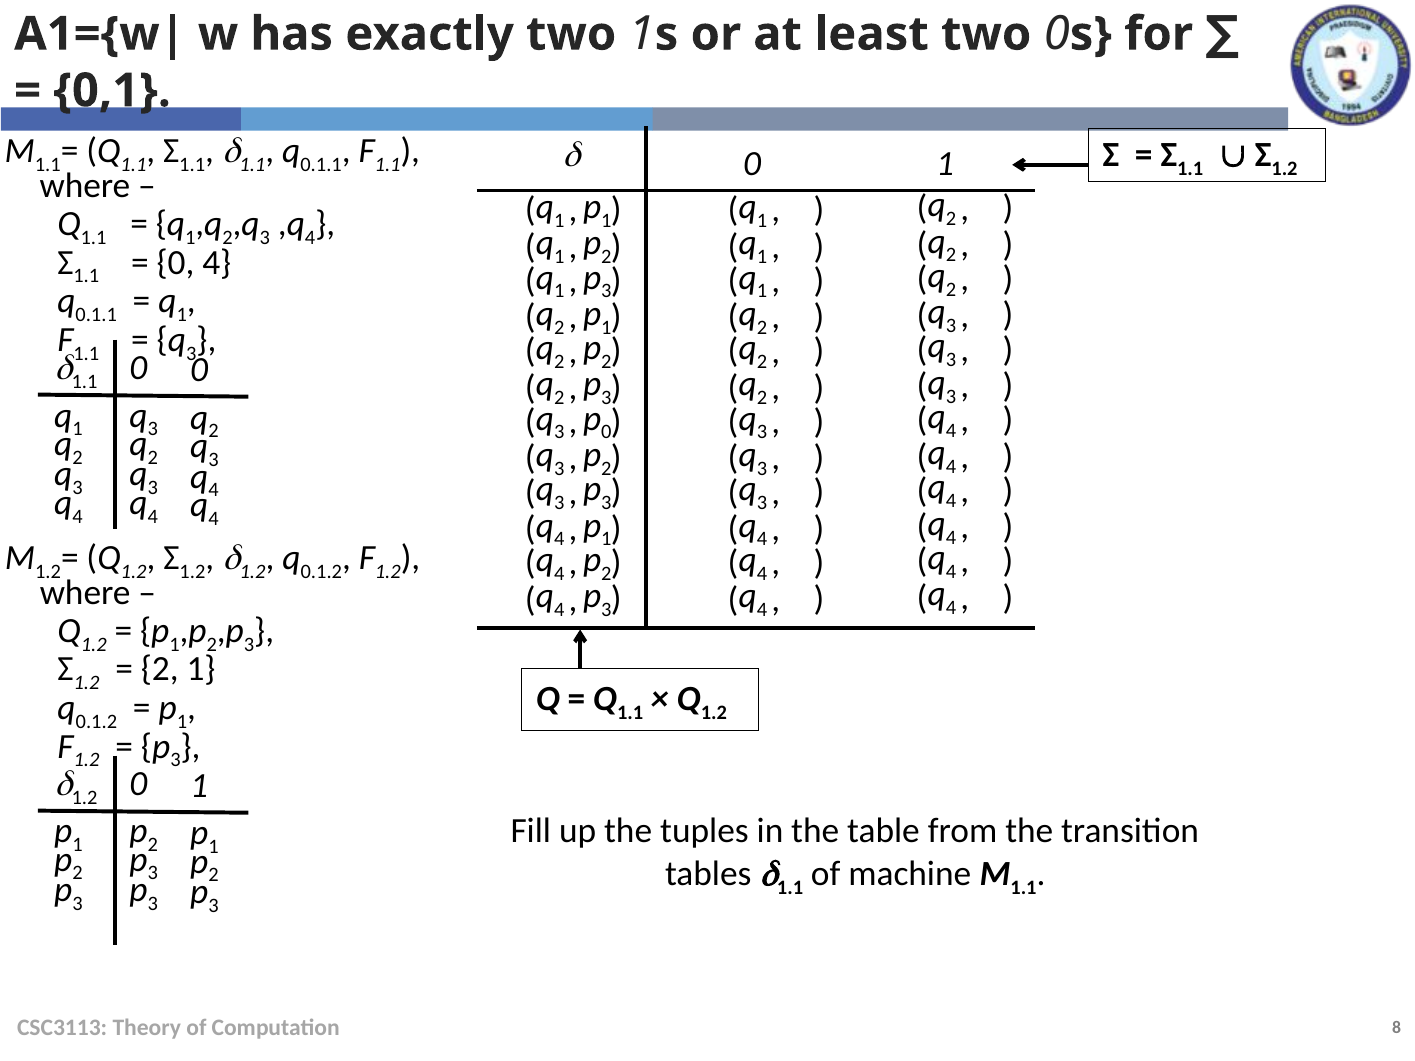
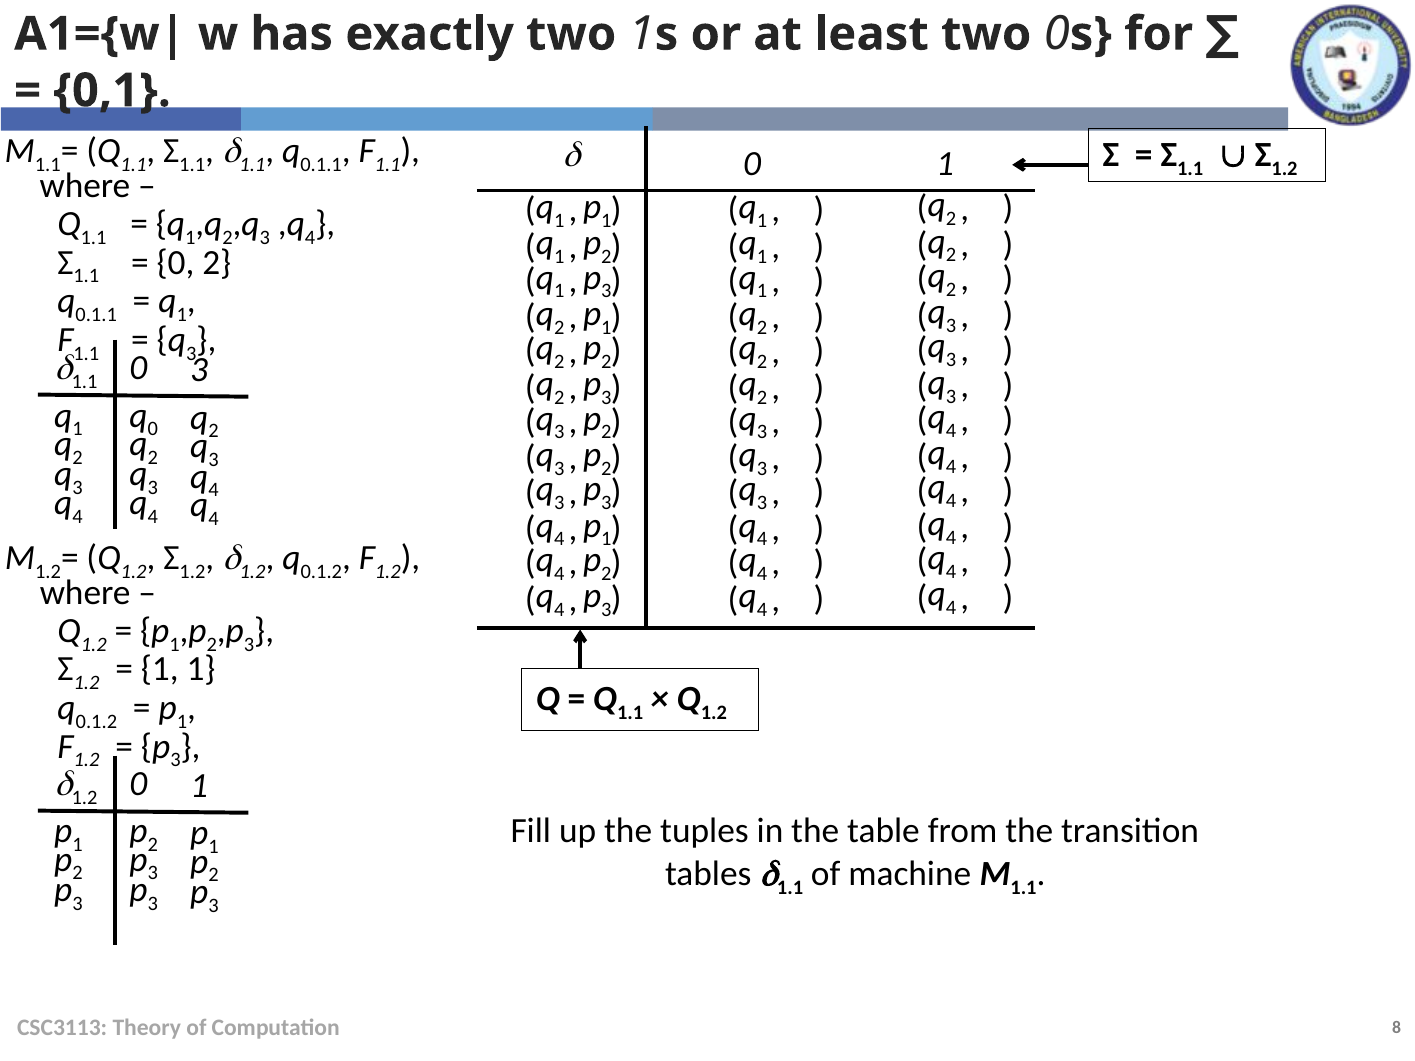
0 4: 4 -> 2 (217, 262)
0 0: 0 -> 3 (199, 370)
1 q 3: 3 -> 0 (153, 429)
0: 0 -> 2 (606, 432)
2: 2 -> 1 (160, 669)
